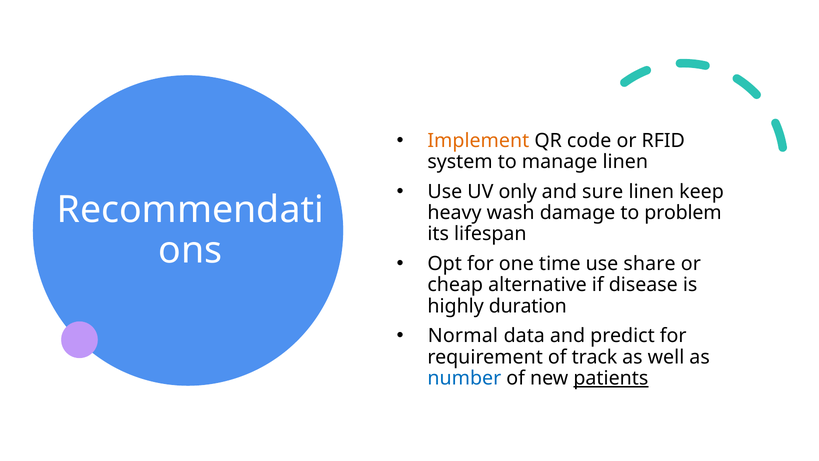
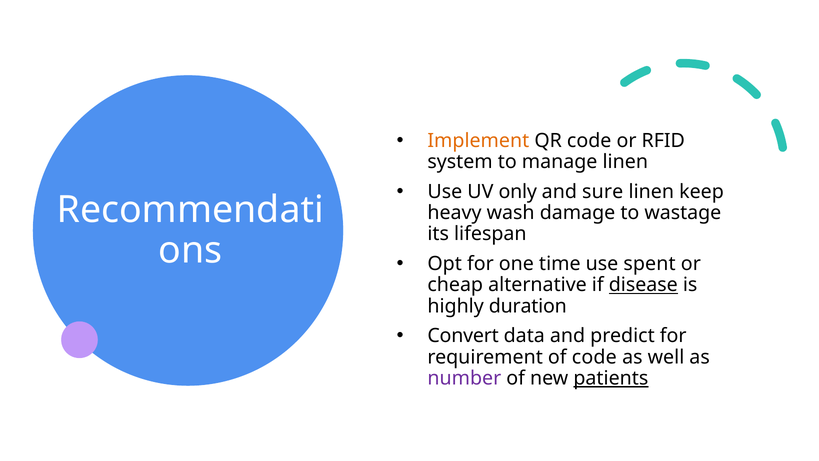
problem: problem -> wastage (683, 213)
share: share -> spent (650, 264)
disease underline: none -> present (643, 285)
Normal: Normal -> Convert (463, 336)
of track: track -> code (594, 357)
number colour: blue -> purple (464, 378)
